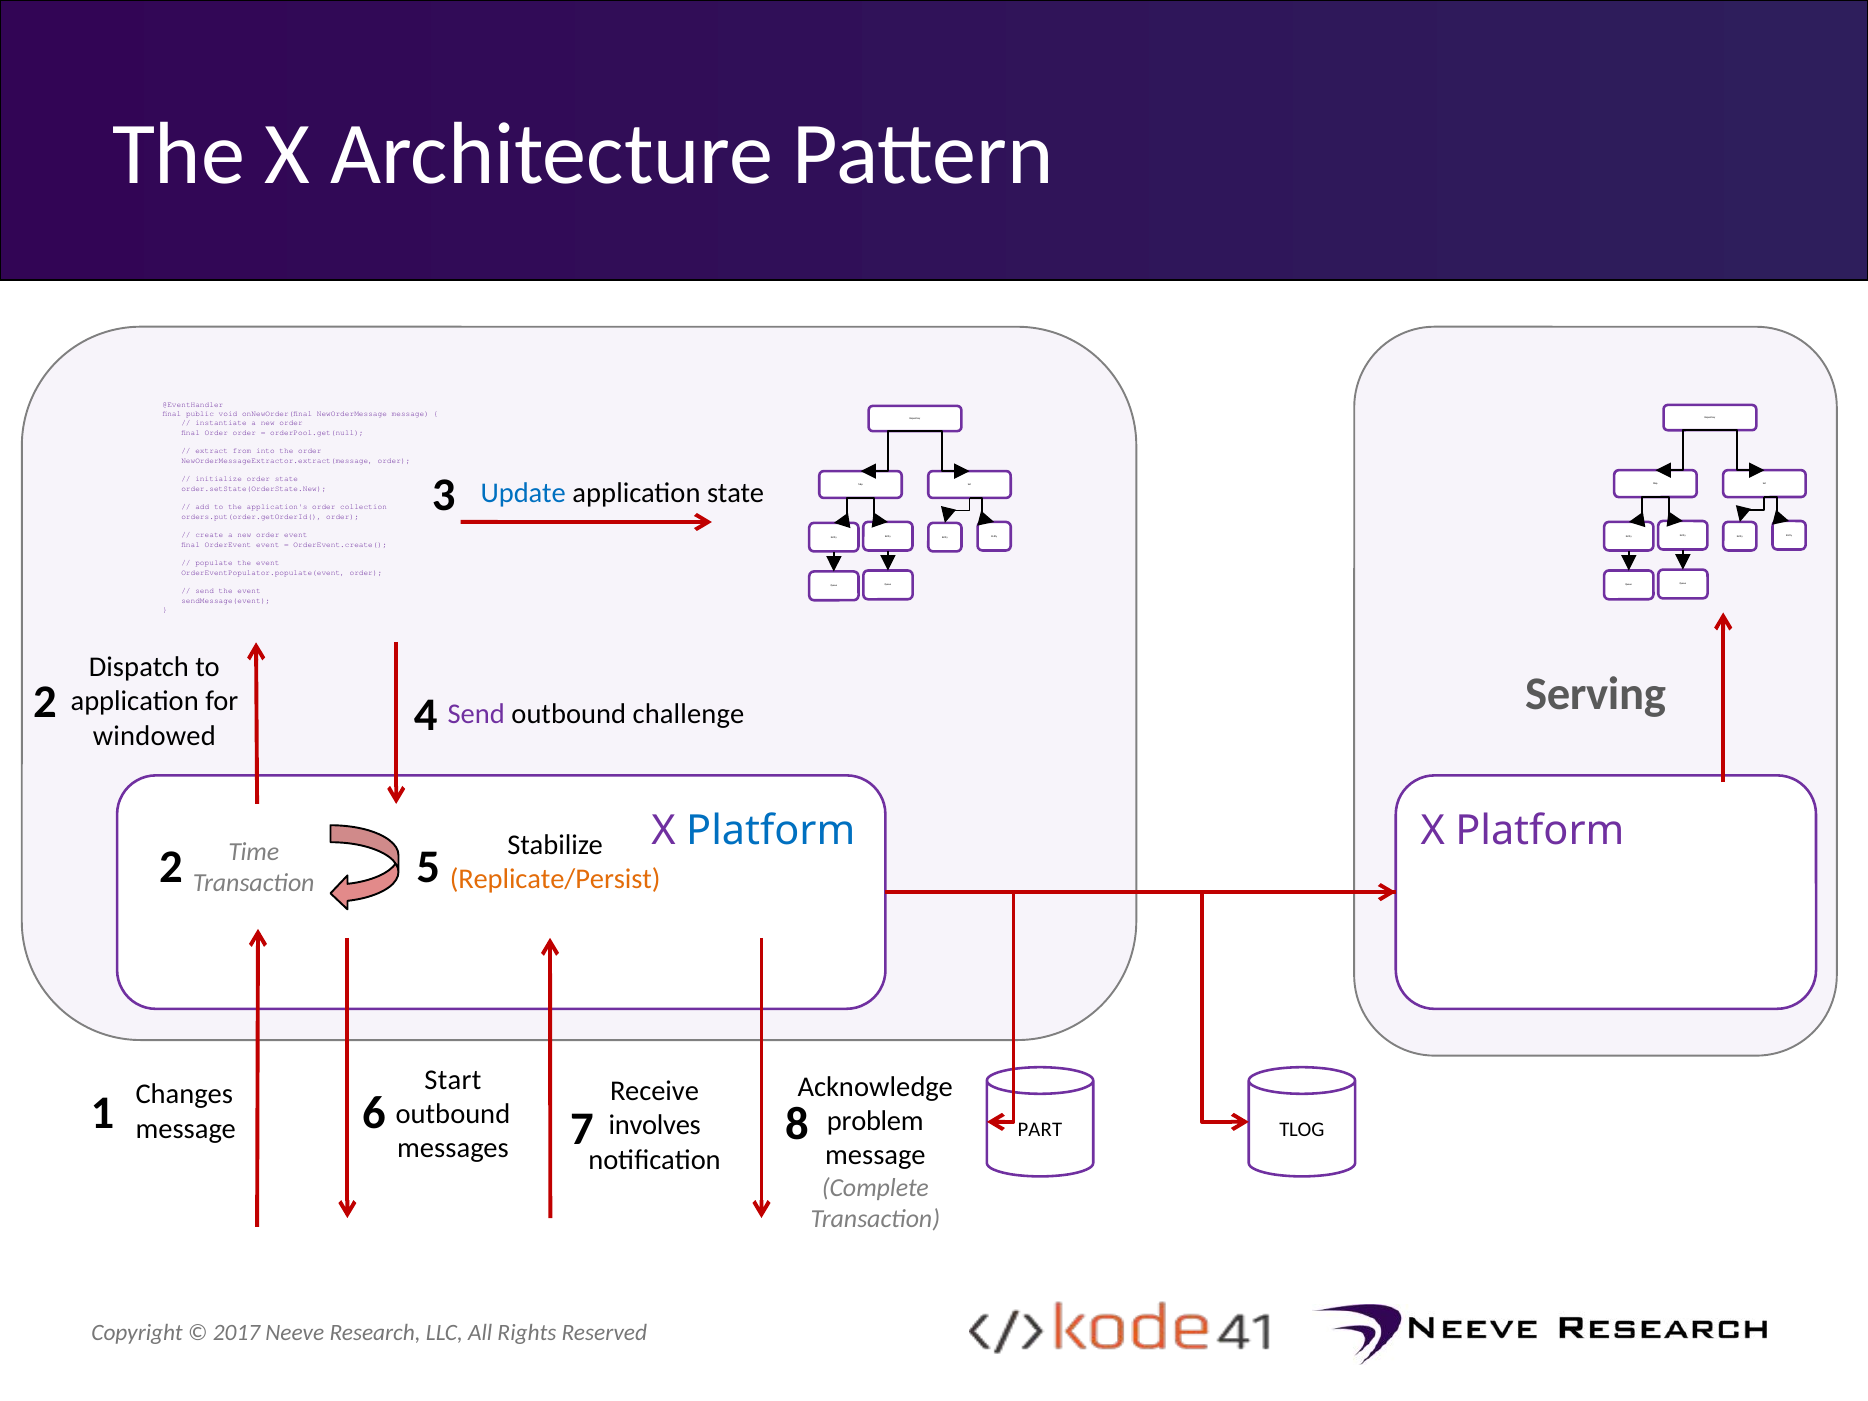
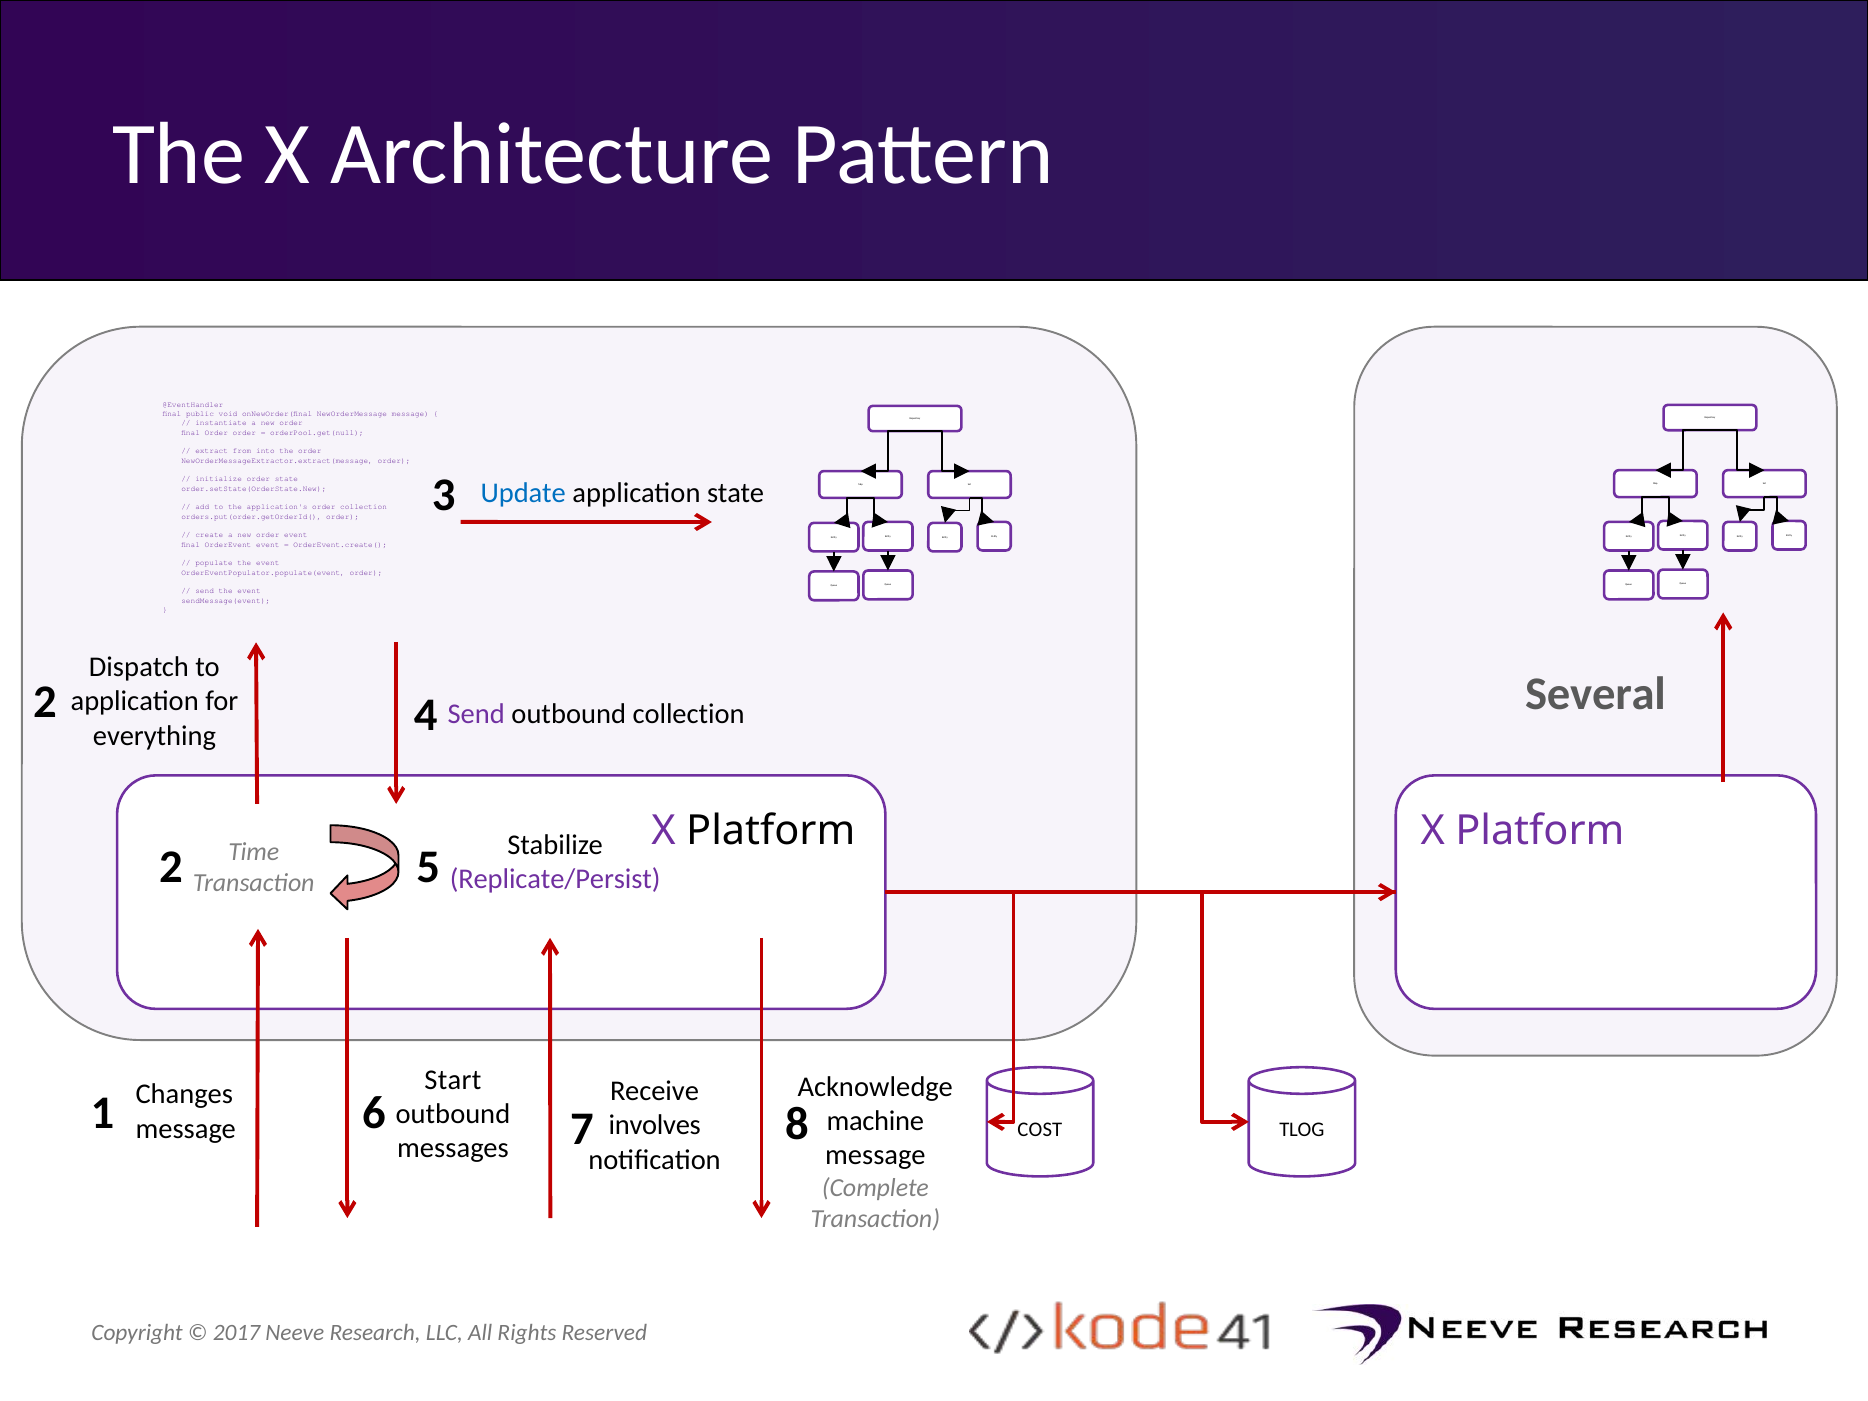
Serving: Serving -> Several (1595, 694)
outbound challenge: challenge -> collection (689, 714)
windowed: windowed -> everything (154, 736)
Platform colour: blue -> black (771, 830)
Replicate/Persist colour: orange -> purple (555, 880)
problem: problem -> machine (875, 1121)
PART: PART -> COST (1040, 1130)
